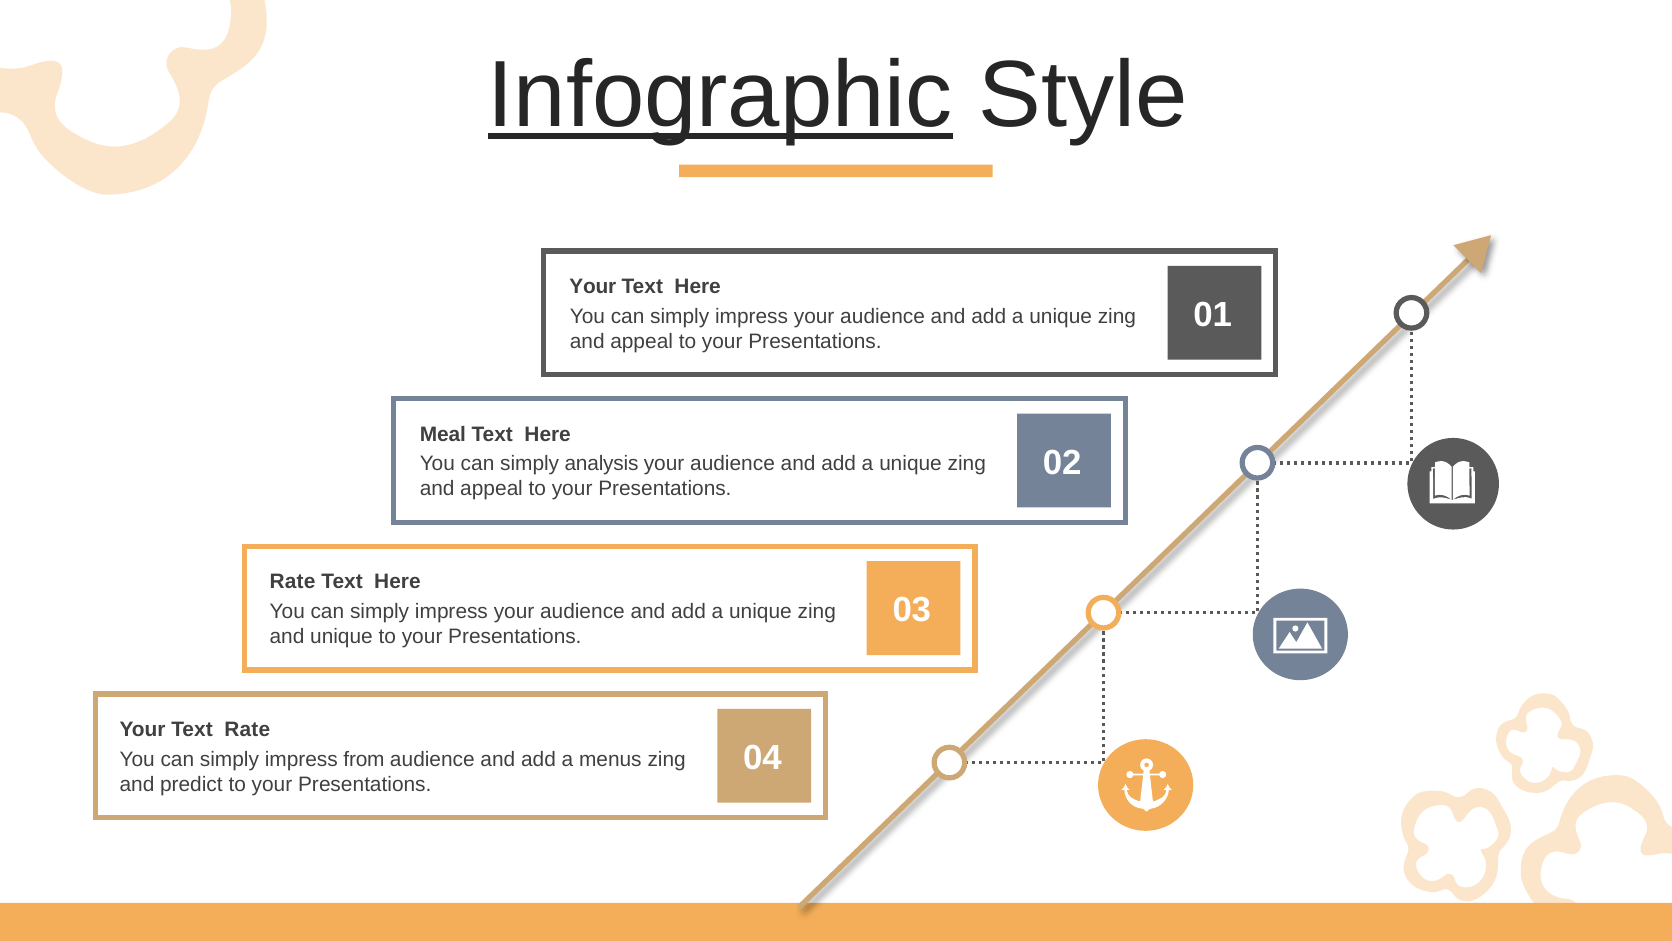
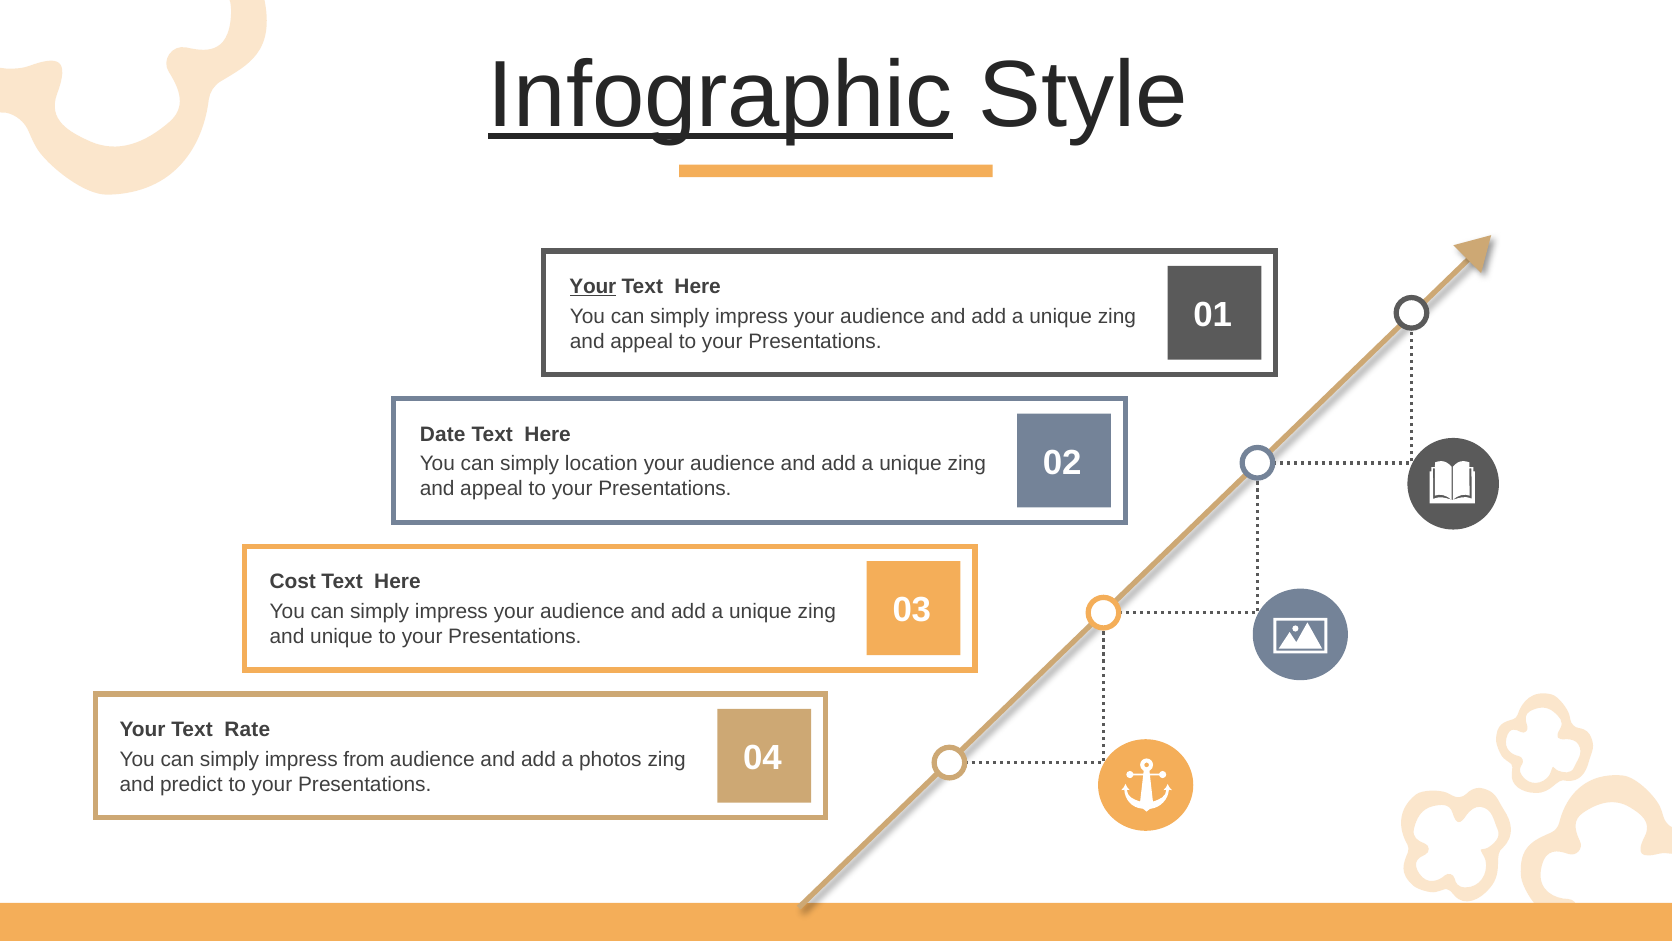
Your underline: none -> present (593, 286)
Meal: Meal -> Date (443, 434)
analysis: analysis -> location (601, 464)
Rate: Rate -> Cost (293, 581)
menus: menus -> photos (610, 759)
